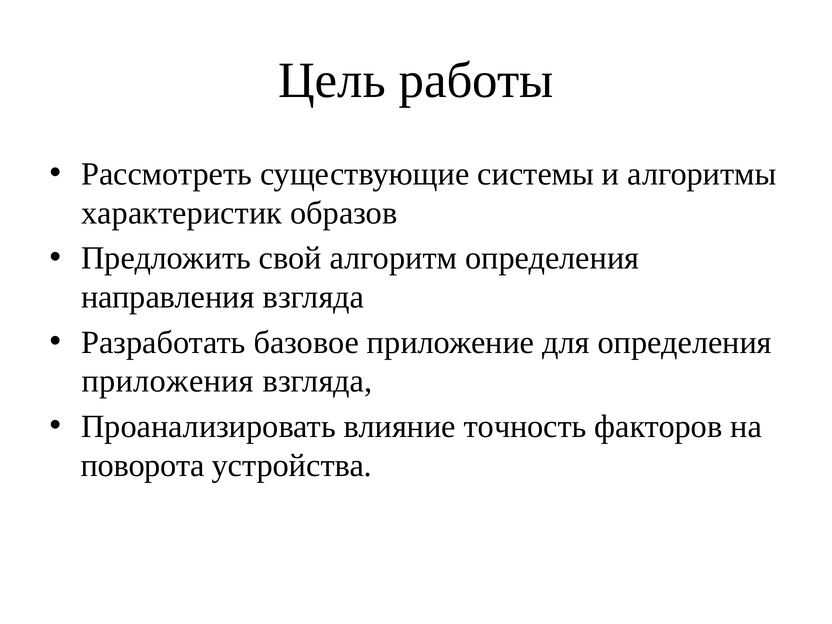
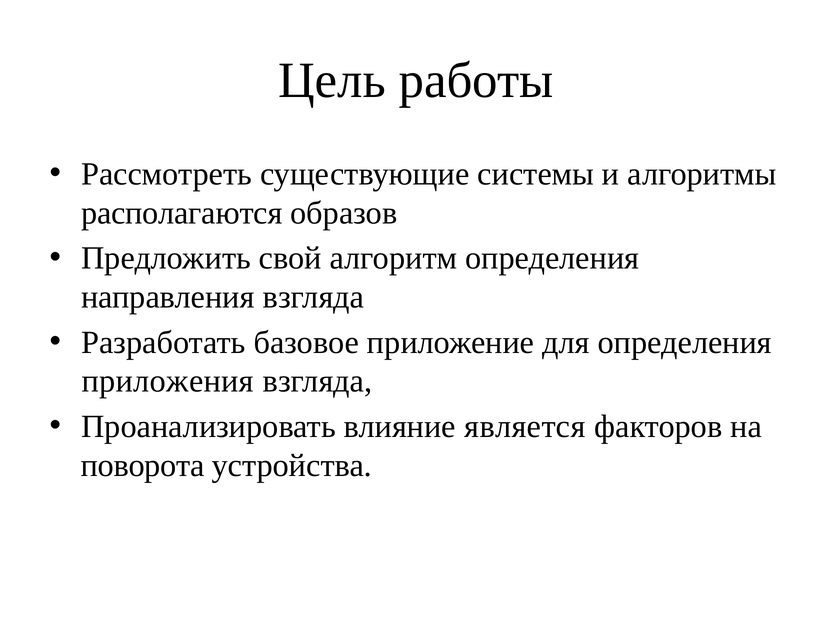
характеристик: характеристик -> располагаются (182, 213)
точность: точность -> является (525, 427)
